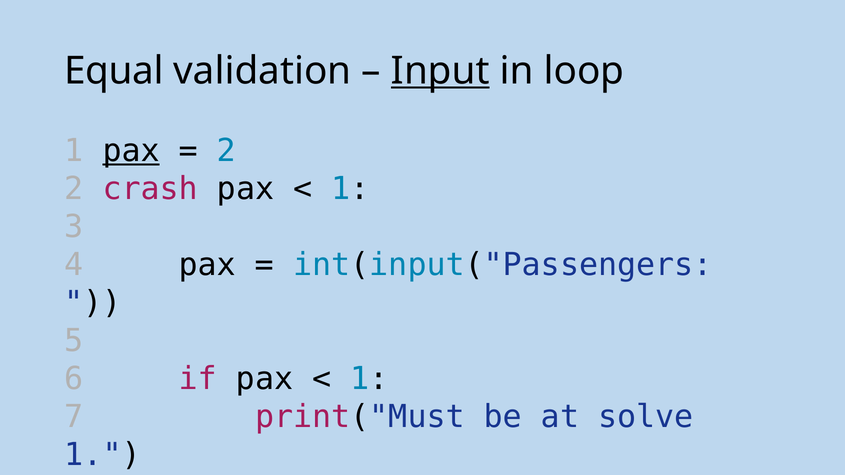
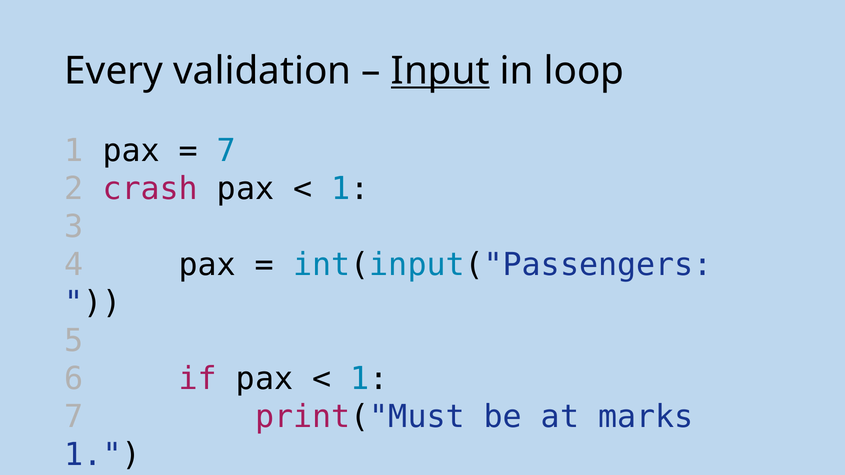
Equal: Equal -> Every (114, 71)
pax underline: present -> none (131, 151)
2: 2 -> 7 (226, 151)
solve: solve -> marks (646, 417)
